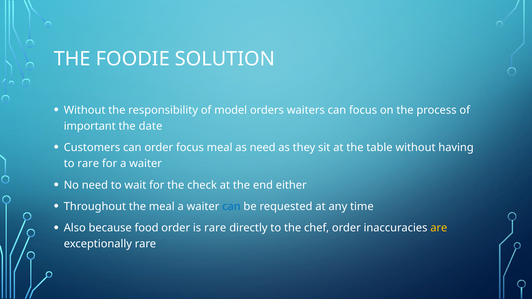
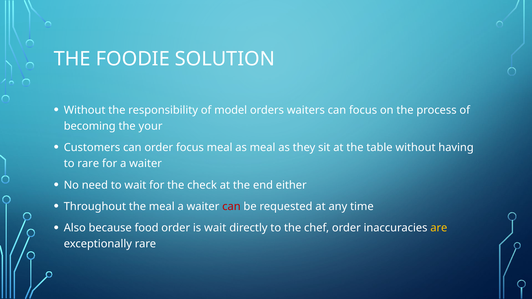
important: important -> becoming (90, 126)
date: date -> your (151, 126)
as need: need -> meal (263, 148)
can colour: blue -> red (231, 207)
is rare: rare -> wait (215, 228)
